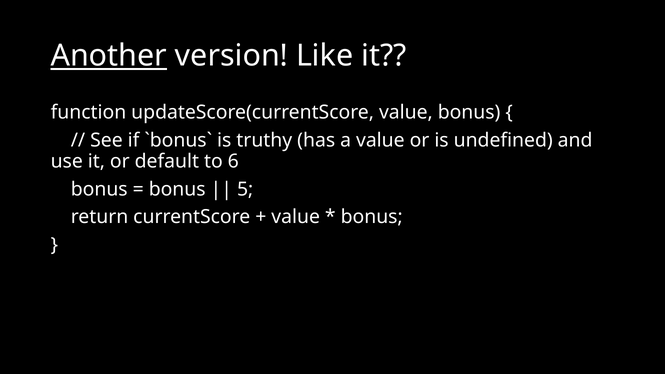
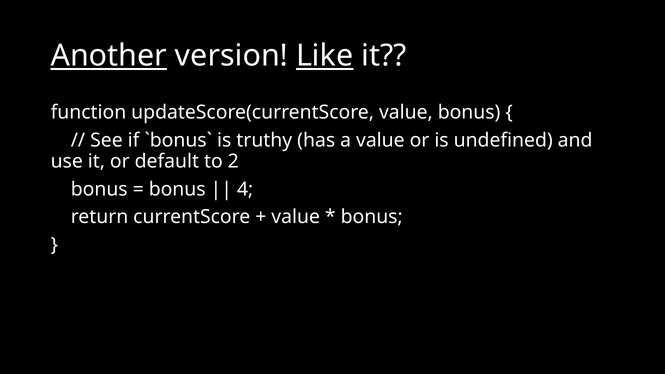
Like underline: none -> present (325, 56)
6: 6 -> 2 (233, 161)
5: 5 -> 4 (245, 189)
